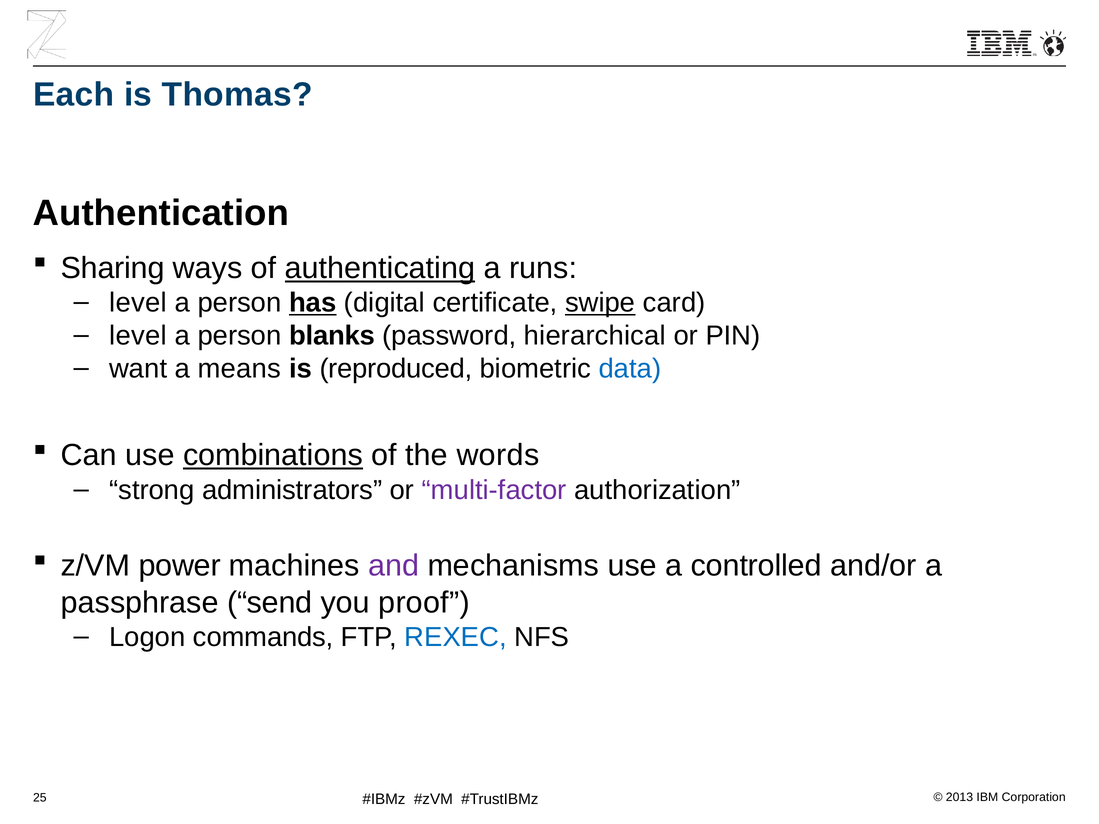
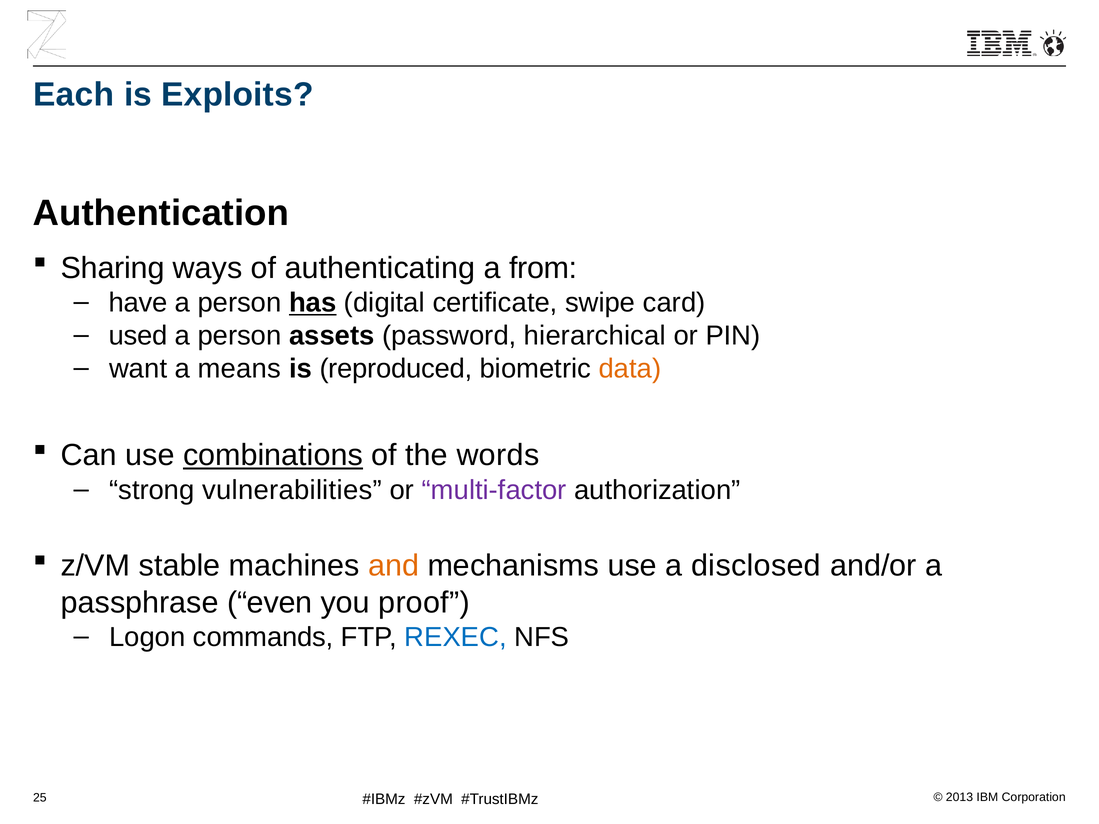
Thomas: Thomas -> Exploits (237, 95)
authenticating underline: present -> none (380, 268)
runs: runs -> from (543, 268)
level: level -> have (138, 303)
swipe underline: present -> none (600, 303)
level: level -> used (138, 336)
blanks: blanks -> assets (332, 336)
data colour: blue -> orange (630, 369)
administrators: administrators -> vulnerabilities (292, 490)
power: power -> stable (180, 566)
and colour: purple -> orange (394, 566)
controlled: controlled -> disclosed (756, 566)
send: send -> even (270, 603)
